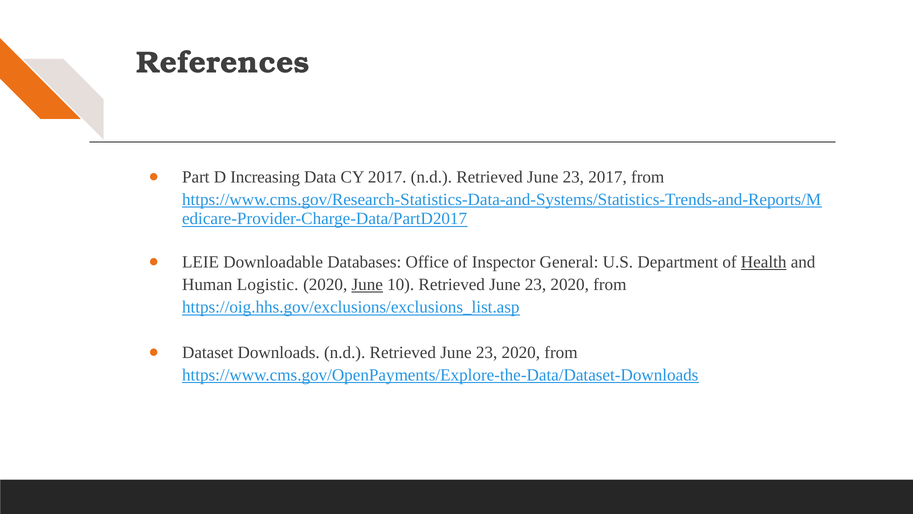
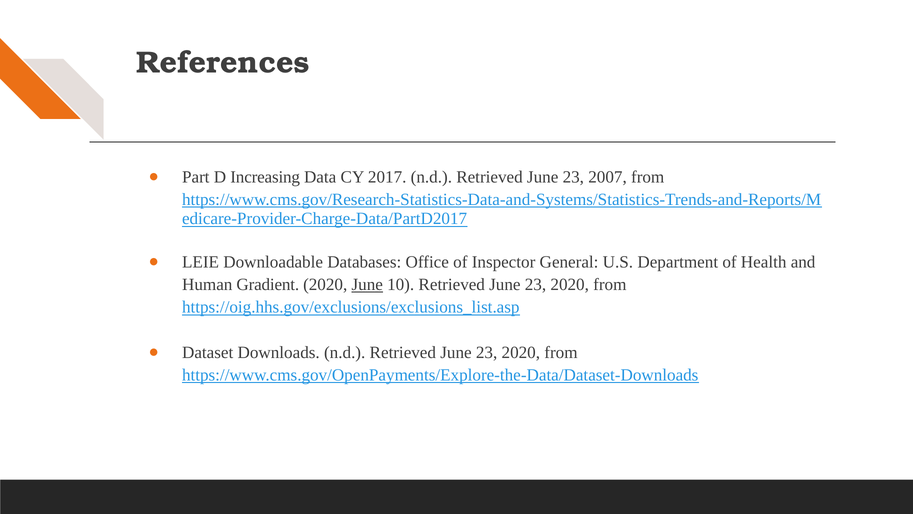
23 2017: 2017 -> 2007 (608, 177)
Health underline: present -> none (764, 262)
Logistic: Logistic -> Gradient (268, 284)
